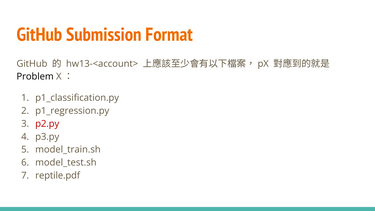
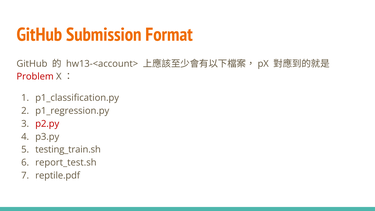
Problem colour: black -> red (35, 77)
model_train.sh: model_train.sh -> testing_train.sh (68, 150)
model_test.sh: model_test.sh -> report_test.sh (66, 163)
